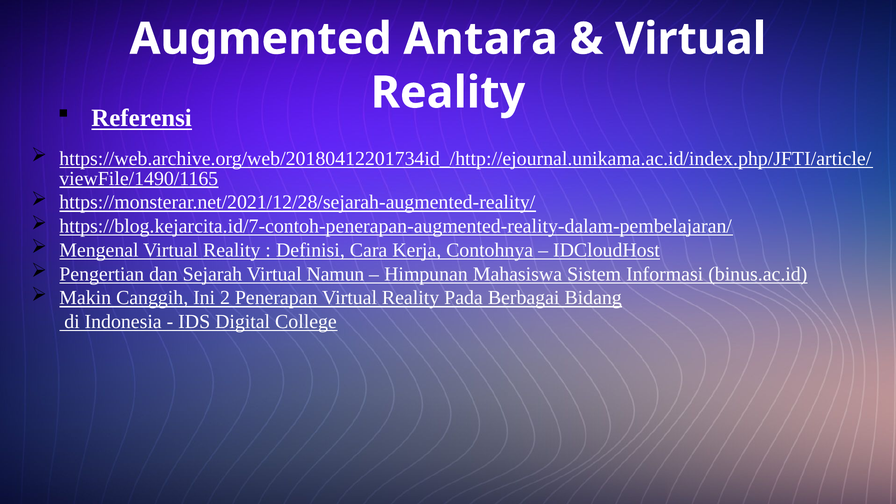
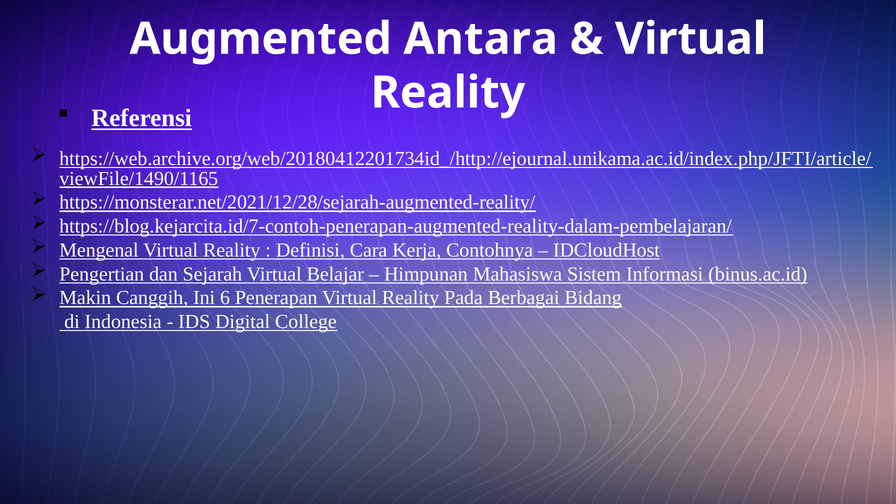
Namun: Namun -> Belajar (335, 274)
2: 2 -> 6 (225, 298)
